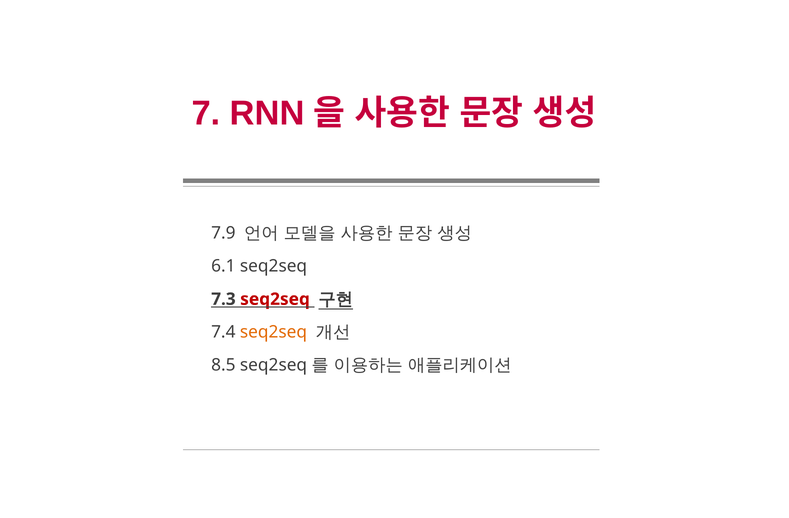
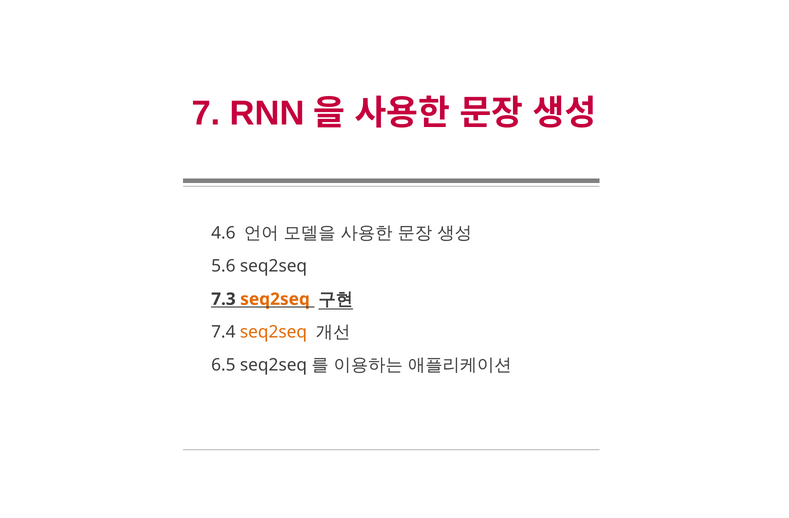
7.9: 7.9 -> 4.6 (223, 233)
6.1: 6.1 -> 5.6 (223, 266)
seq2seq colour: red -> orange (275, 299)
8.5: 8.5 -> 6.5 (223, 365)
